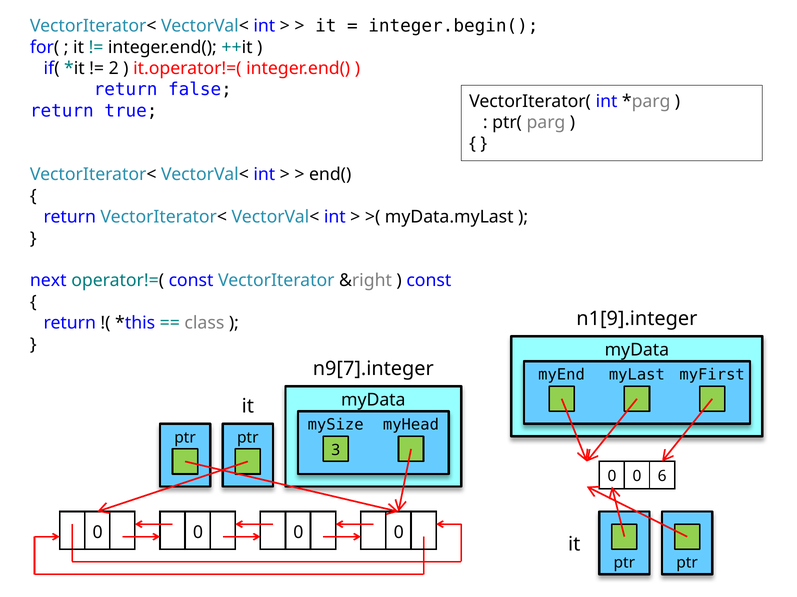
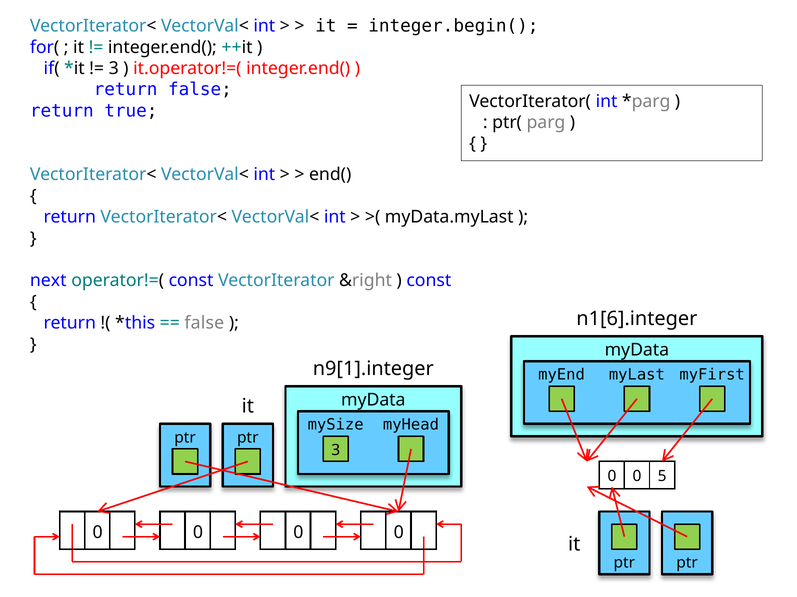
2: 2 -> 3 (114, 69)
n1[9].integer: n1[9].integer -> n1[6].integer (637, 319)
class: class -> false (204, 323)
n9[7].integer: n9[7].integer -> n9[1].integer (373, 369)
6: 6 -> 5 (662, 477)
